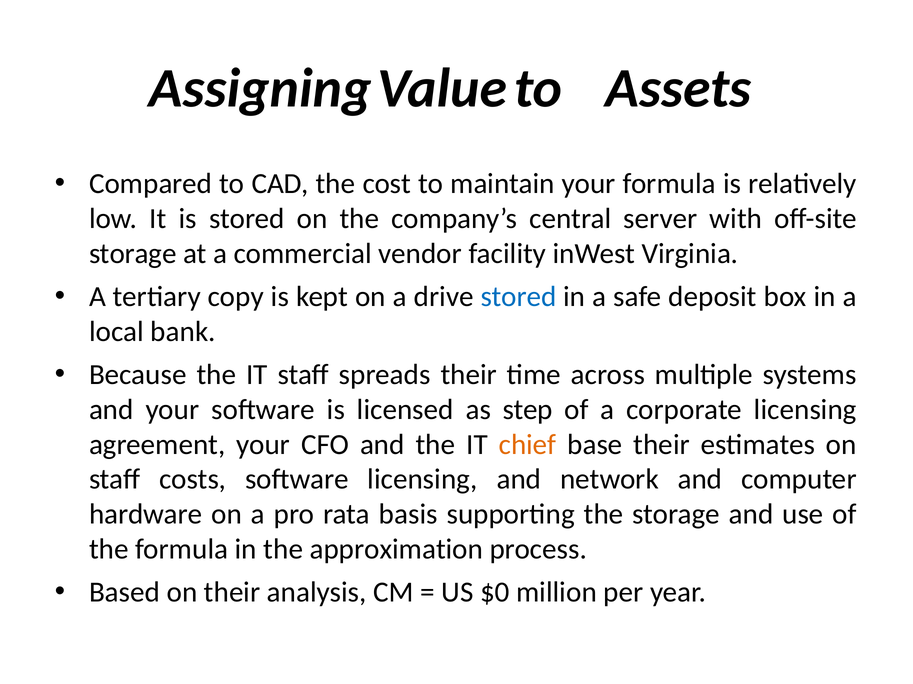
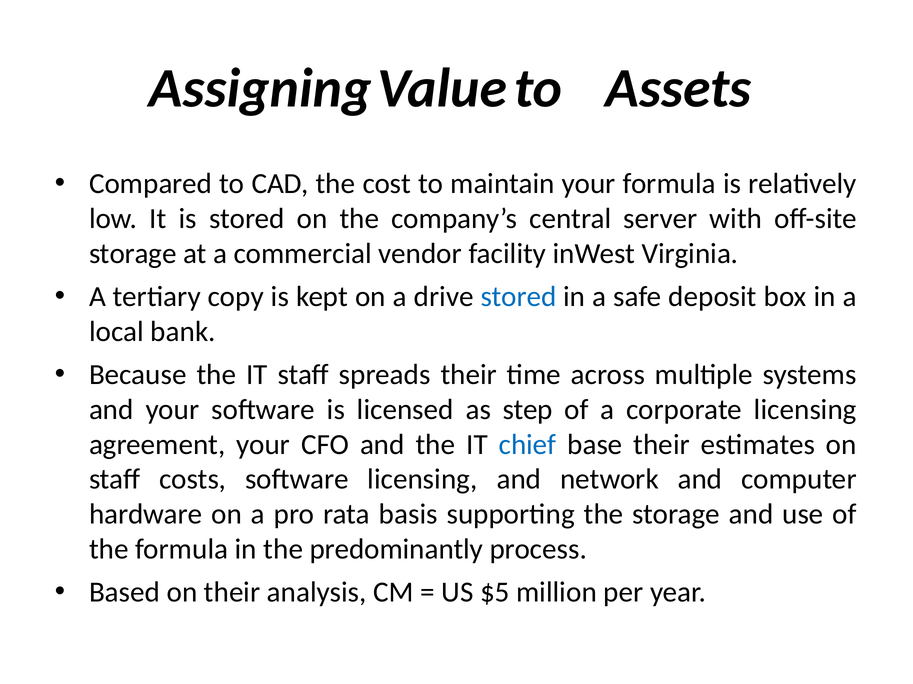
chief colour: orange -> blue (528, 445)
approximation: approximation -> predominantly (396, 550)
$0: $0 -> $5 (495, 593)
